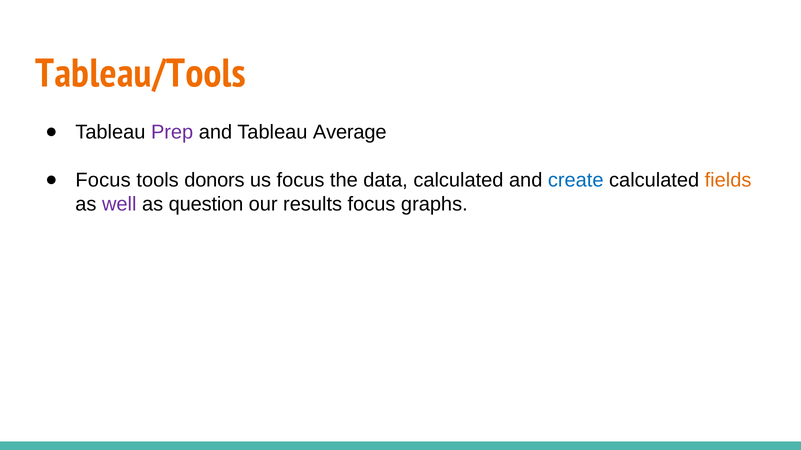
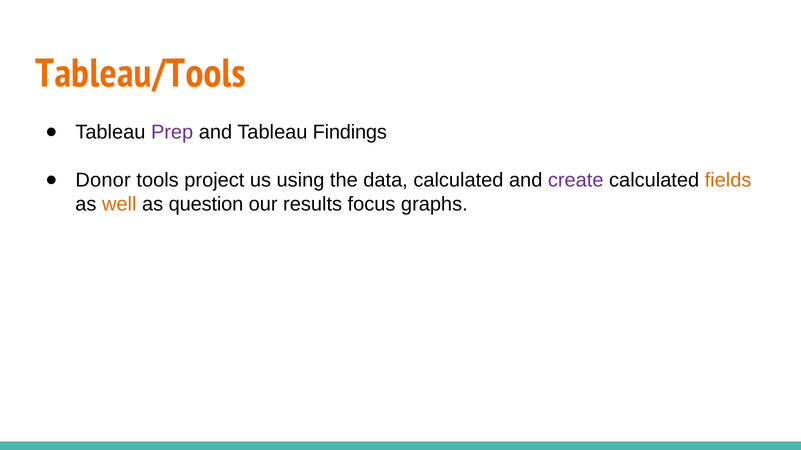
Average: Average -> Findings (350, 132)
Focus: Focus -> Donor (103, 180)
donors: donors -> project (214, 180)
us focus: focus -> using (301, 180)
create colour: blue -> purple (576, 180)
well colour: purple -> orange (119, 204)
